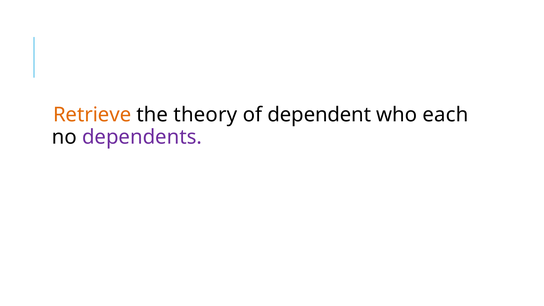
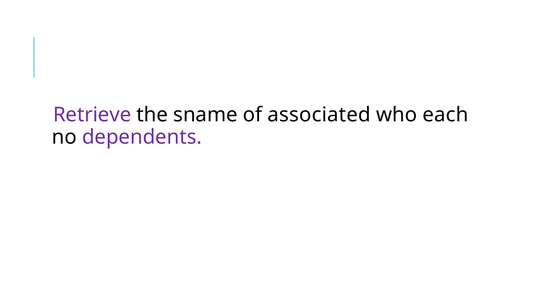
Retrieve colour: orange -> purple (92, 115)
theory: theory -> sname (205, 115)
dependent: dependent -> associated (319, 115)
